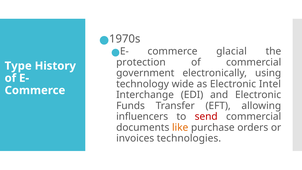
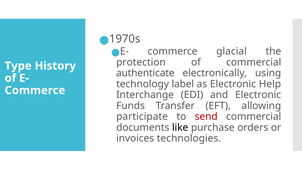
government: government -> authenticate (145, 73)
wide: wide -> label (183, 84)
Intel: Intel -> Help (270, 84)
influencers: influencers -> participate (142, 117)
like colour: orange -> black (180, 127)
